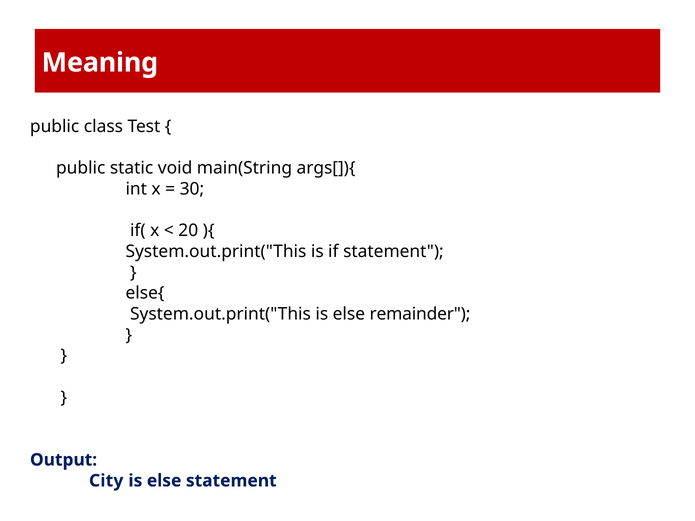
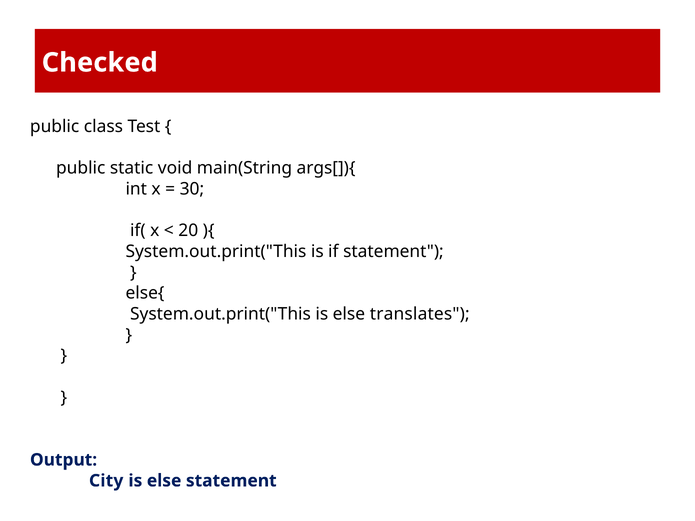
Meaning: Meaning -> Checked (100, 63)
remainder: remainder -> translates (420, 314)
